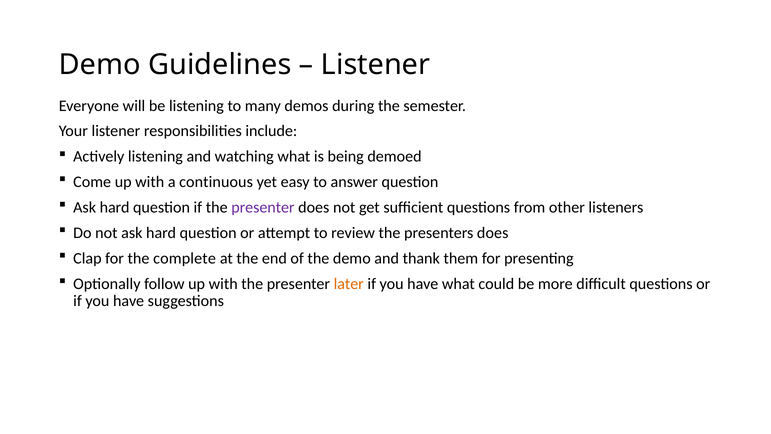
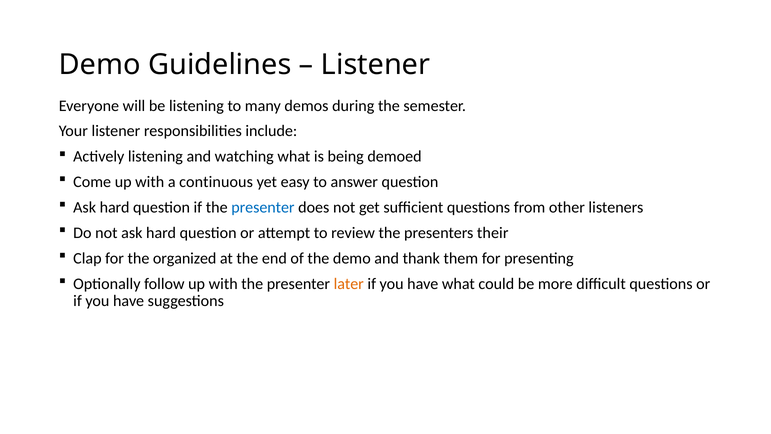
presenter colour: purple -> blue (263, 207)
presenters does: does -> their (493, 233)
complete: complete -> organized (185, 258)
